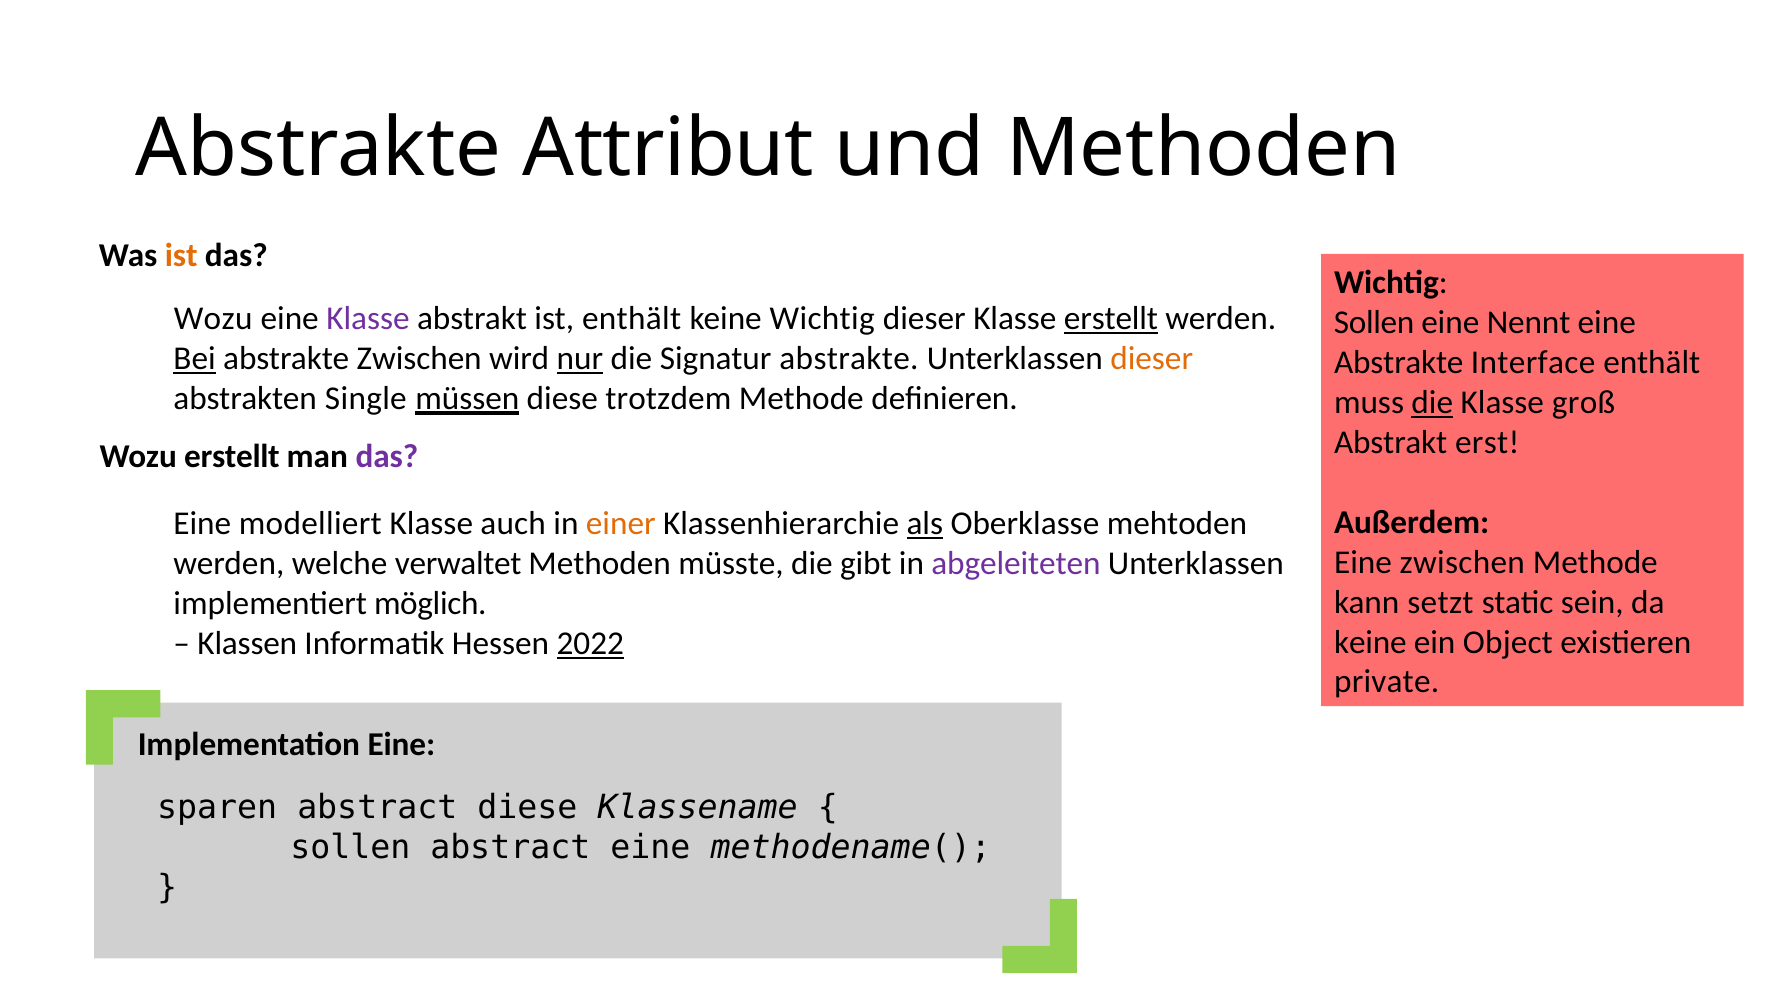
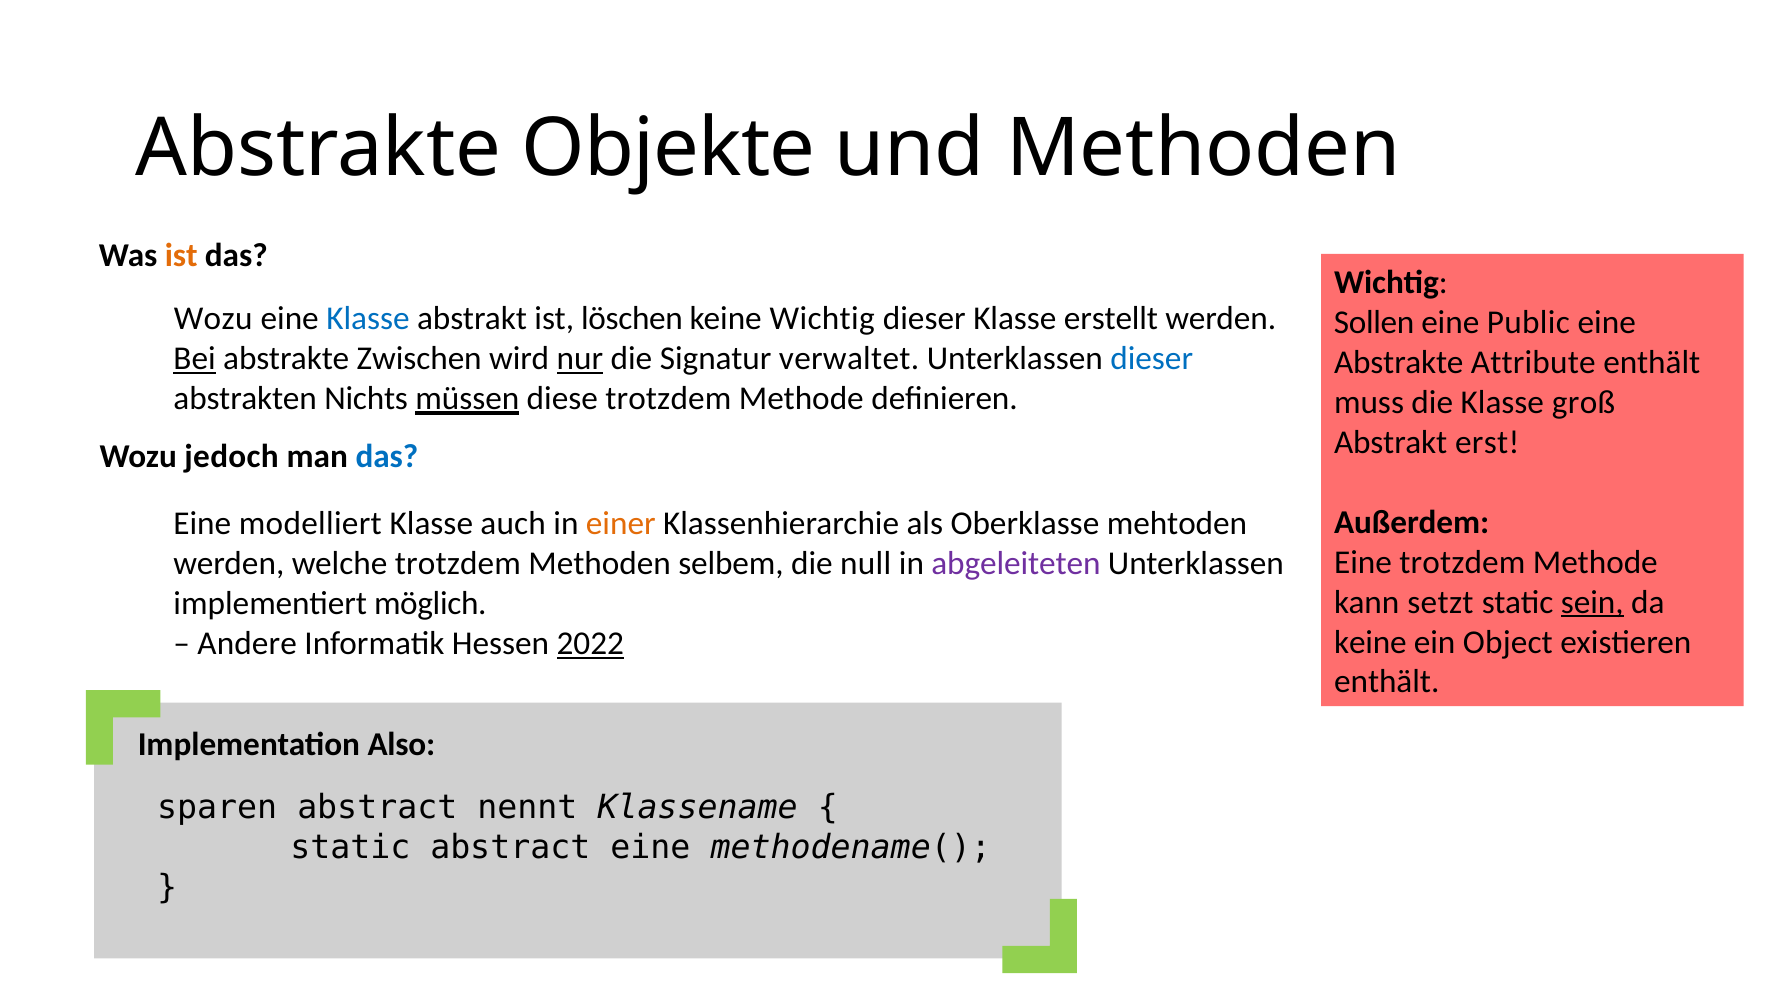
Attribut: Attribut -> Objekte (668, 149)
Klasse colour: purple -> blue (368, 319)
ist enthält: enthält -> löschen (632, 319)
erstellt underline: present -> none (1111, 319)
Nennt: Nennt -> Public (1528, 323)
Signatur abstrakte: abstrakte -> verwaltet (849, 359)
dieser colour: orange -> blue (1152, 359)
Interface: Interface -> Attribute (1533, 363)
Single: Single -> Nichts (366, 398)
die underline: present -> none (1432, 402)
Wozu erstellt: erstellt -> jedoch (232, 456)
das colour: purple -> blue (387, 456)
als underline: present -> none (925, 524)
Eine zwischen: zwischen -> trotzdem (1462, 562)
welche verwaltet: verwaltet -> trotzdem (458, 564)
müsste: müsste -> selbem (731, 564)
gibt: gibt -> null (866, 564)
sein underline: none -> present (1592, 602)
Klassen: Klassen -> Andere (247, 644)
private: private -> enthält (1387, 682)
Eine: Eine -> Also (401, 744)
abstract diese: diese -> nennt (527, 808)
sollen: sollen -> static (350, 848)
